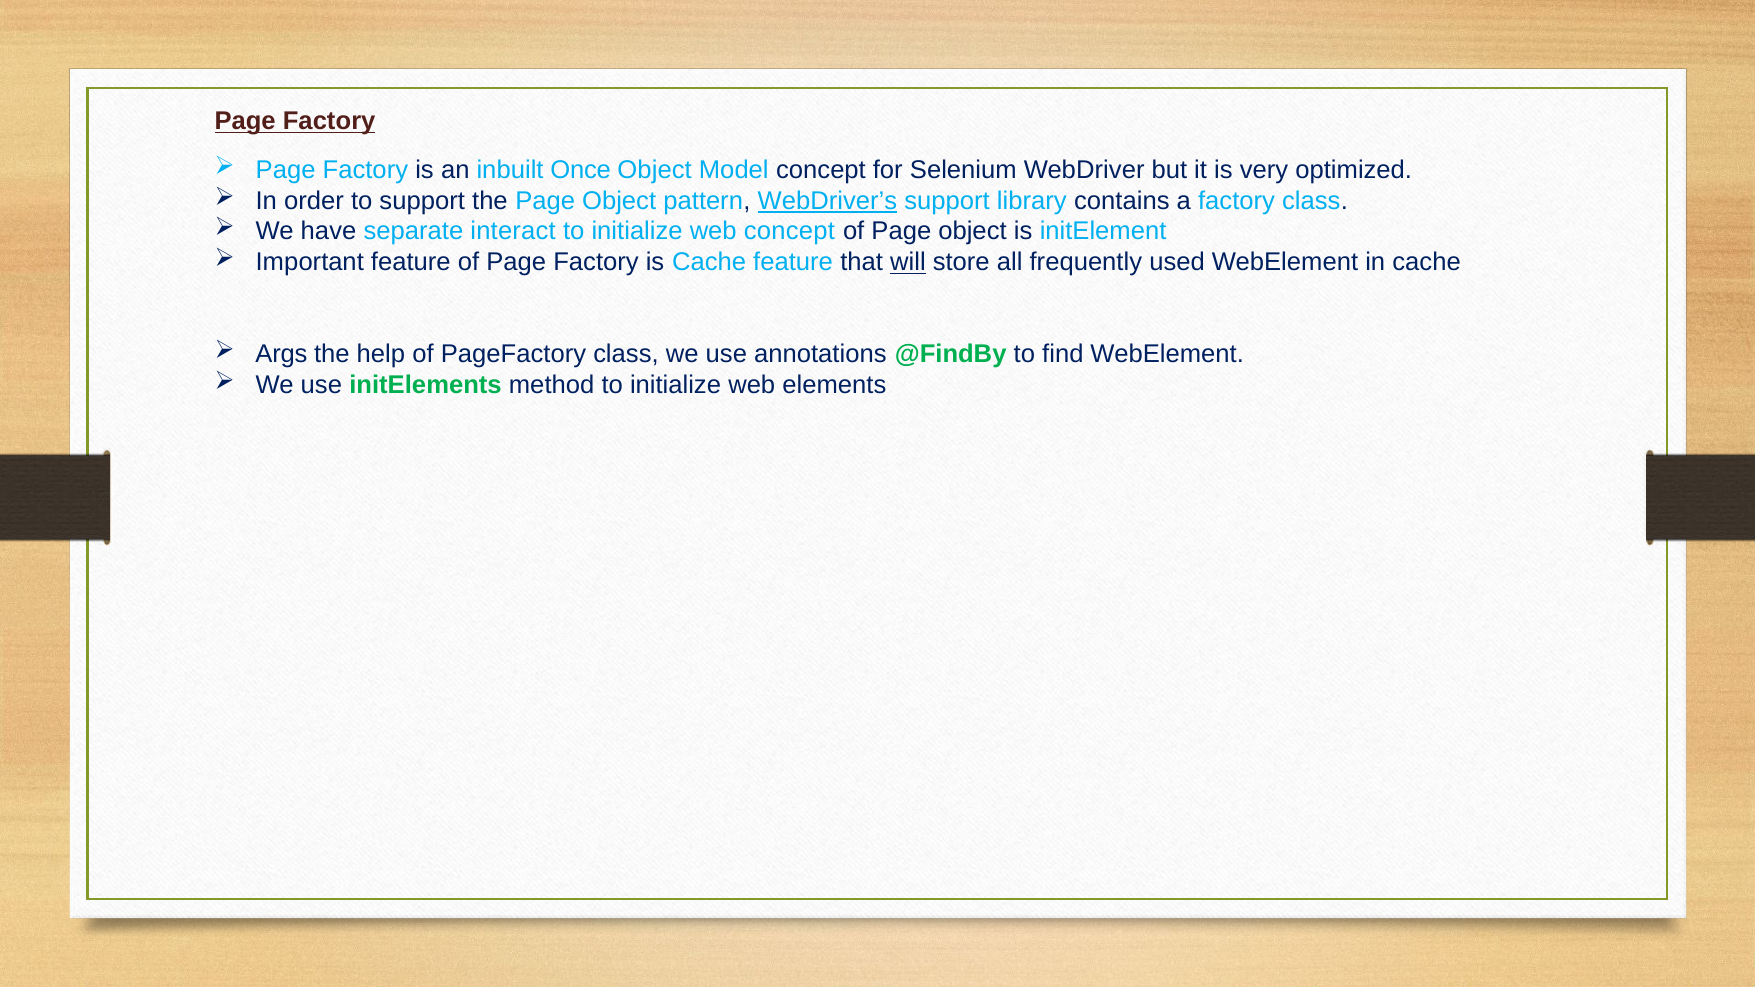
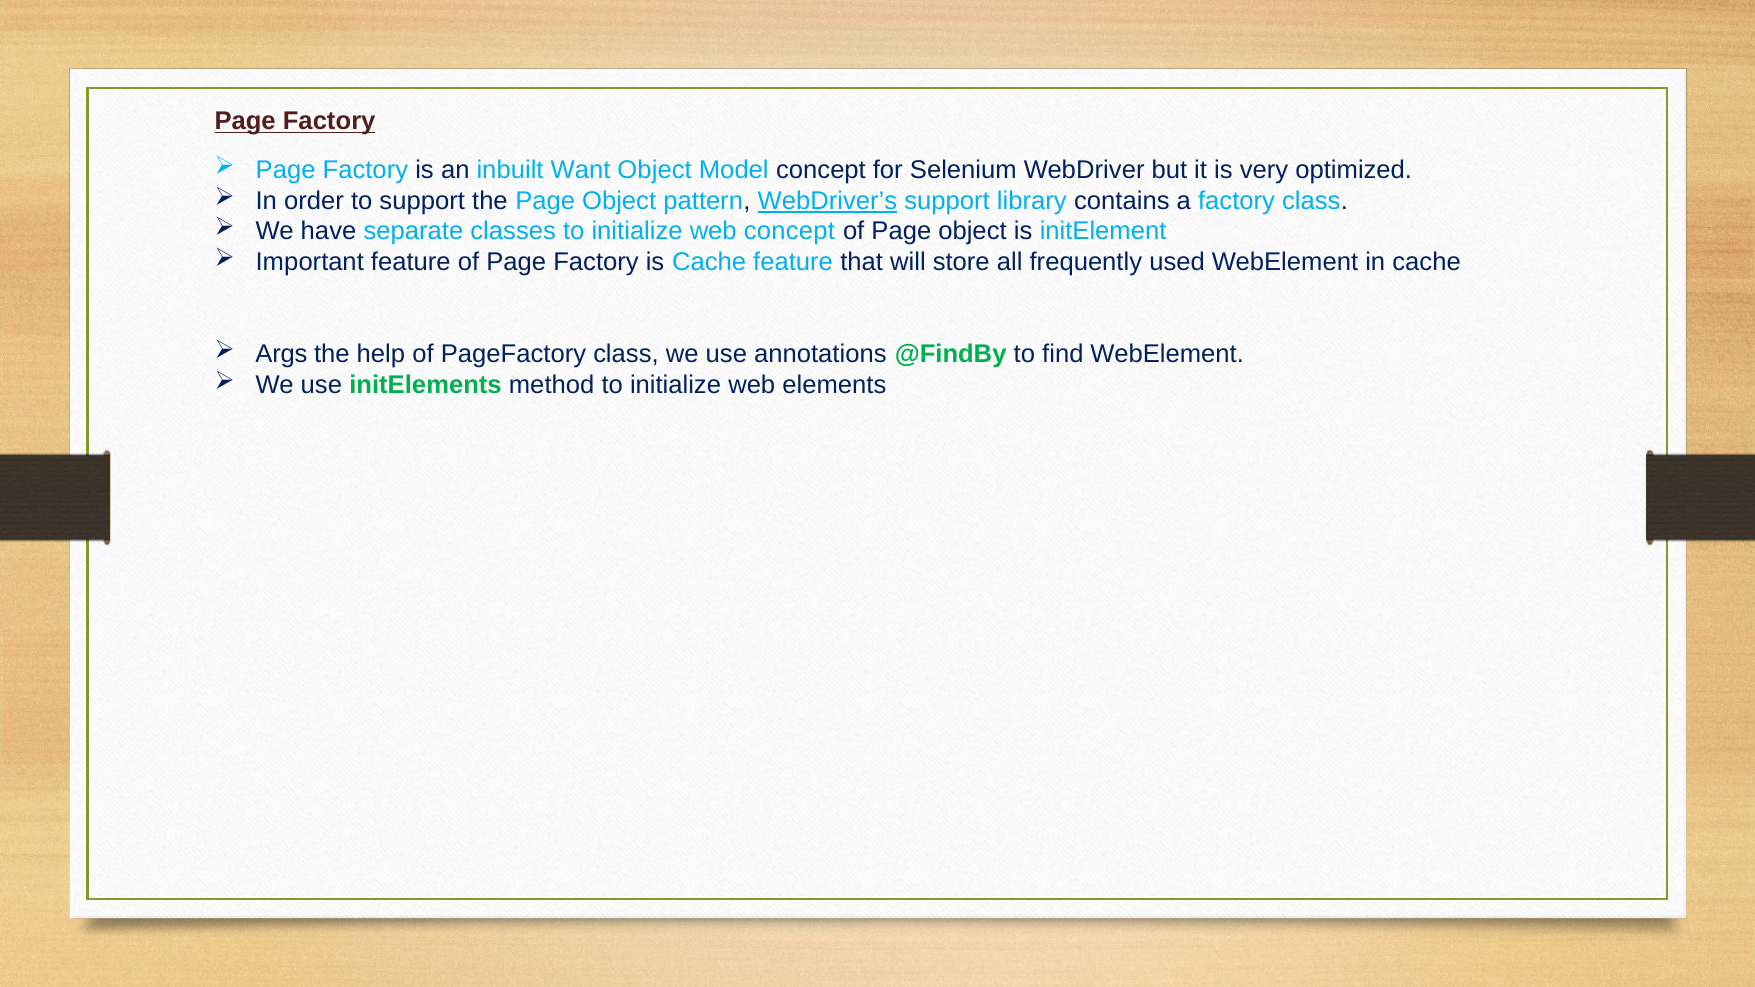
Once: Once -> Want (581, 170)
interact: interact -> classes (513, 232)
will underline: present -> none (908, 262)
